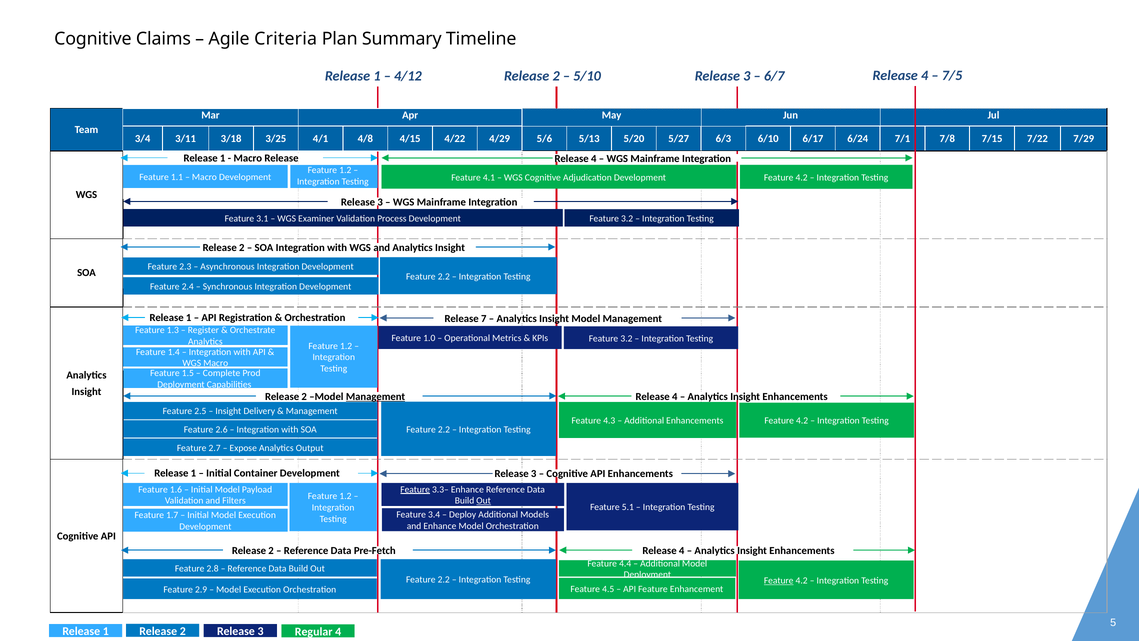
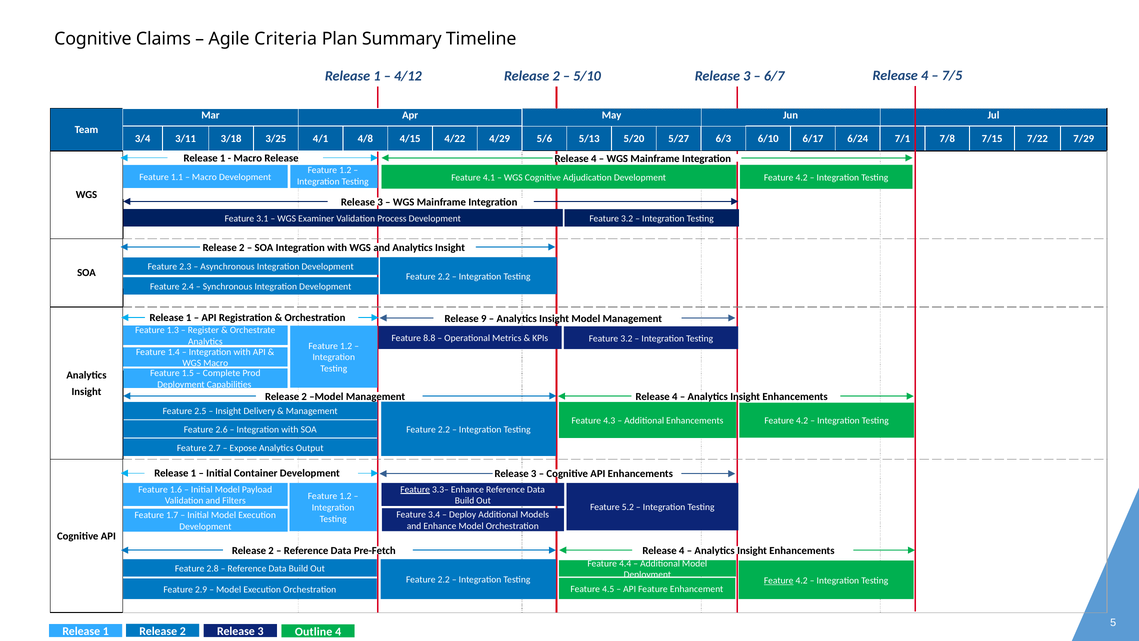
7: 7 -> 9 (484, 319)
1.0: 1.0 -> 8.8 (429, 338)
Management underline: present -> none (376, 397)
Out underline: present -> none (484, 501)
5.1: 5.1 -> 5.2 (628, 507)
Regular: Regular -> Outline (314, 631)
